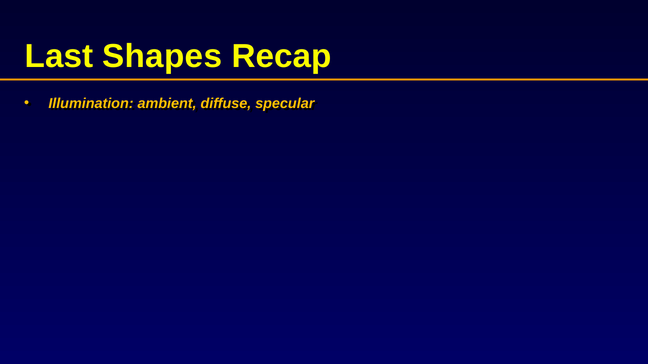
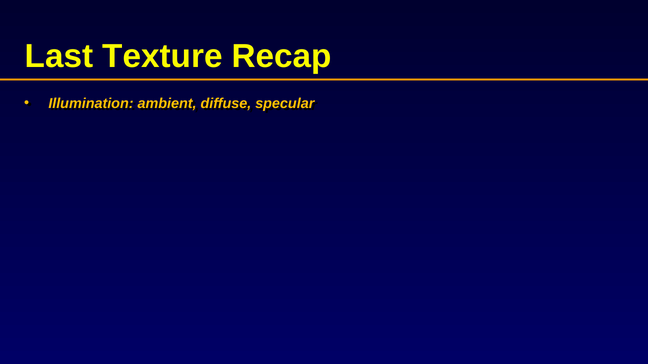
Shapes: Shapes -> Texture (162, 56)
